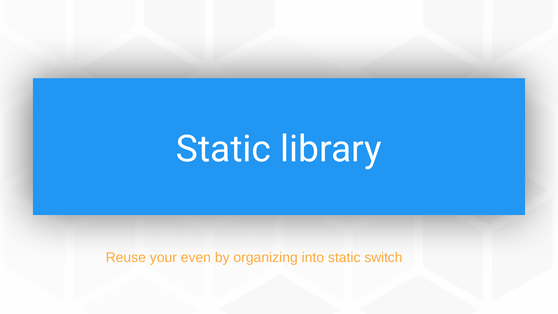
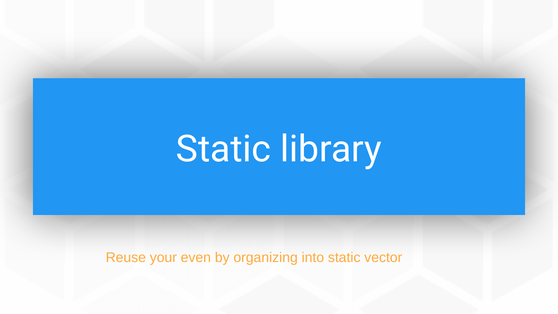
switch: switch -> vector (383, 257)
